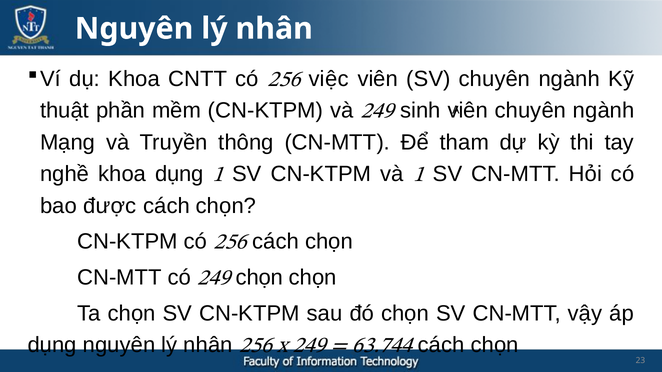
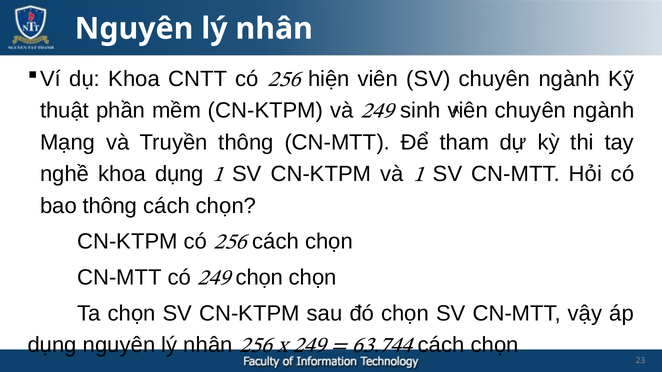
việc: việc -> hiện (329, 79)
bao được: được -> thông (110, 206)
